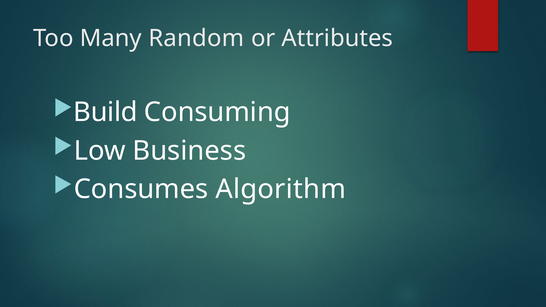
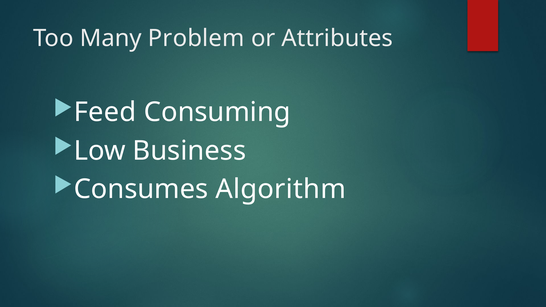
Random: Random -> Problem (196, 38)
Build: Build -> Feed (105, 112)
